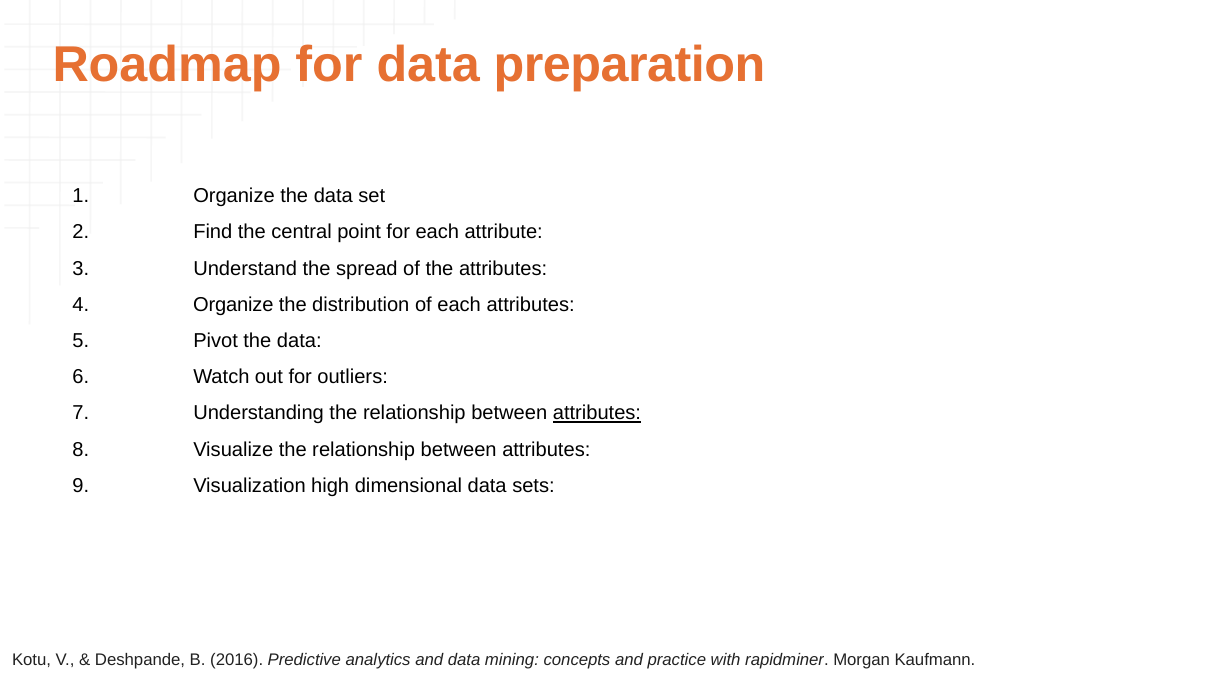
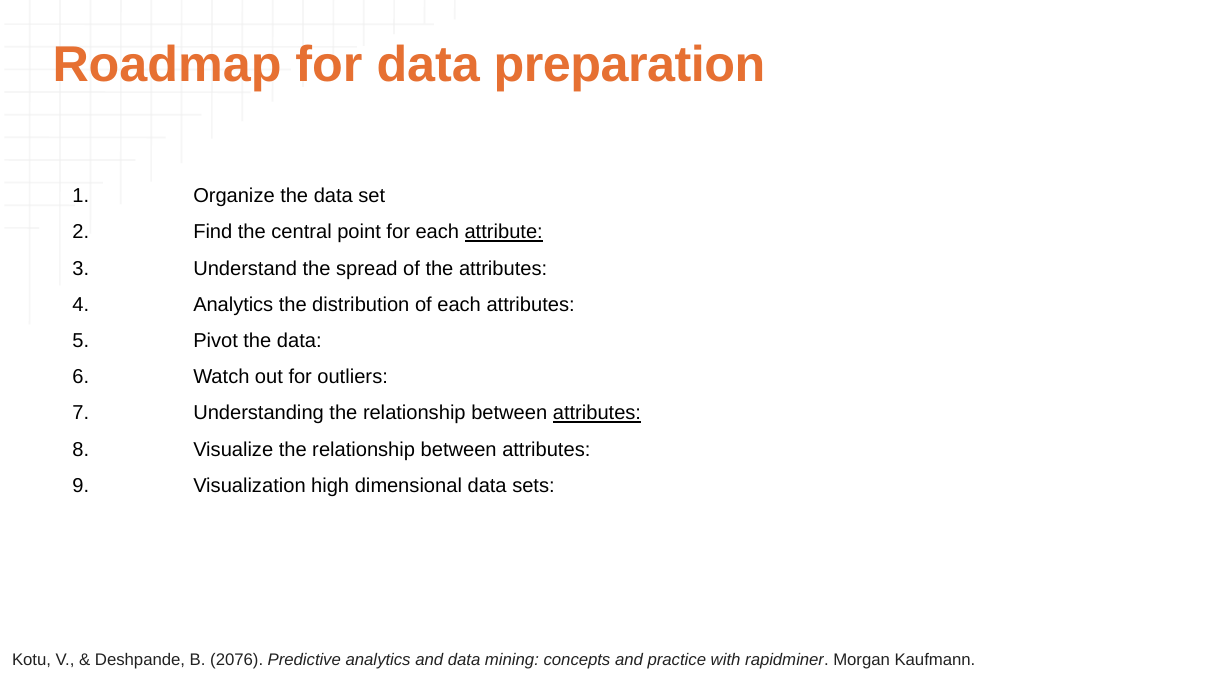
attribute underline: none -> present (504, 232)
4 Organize: Organize -> Analytics (233, 305)
2016: 2016 -> 2076 (237, 661)
